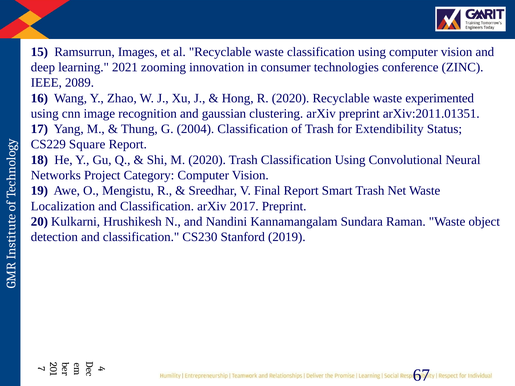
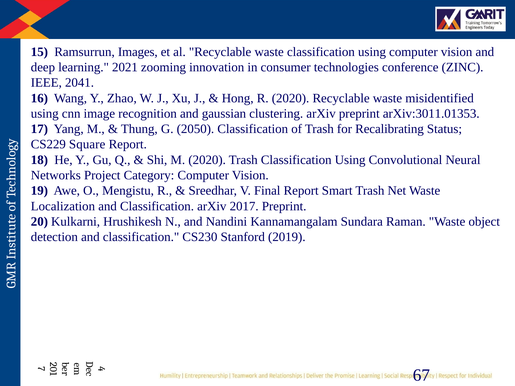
2089: 2089 -> 2041 (80, 83)
experimented: experimented -> misidentified (440, 98)
arXiv:2011.01351: arXiv:2011.01351 -> arXiv:3011.01353 (431, 114)
2004: 2004 -> 2050 (195, 129)
Extendibility: Extendibility -> Recalibrating (390, 129)
